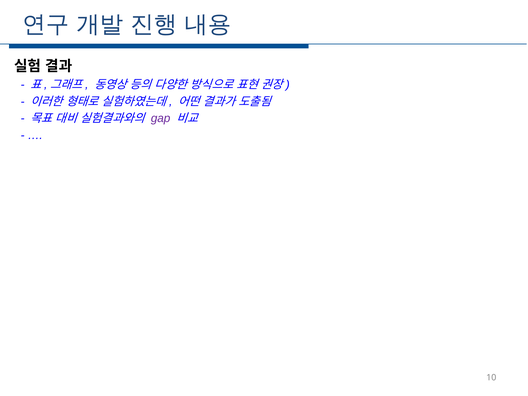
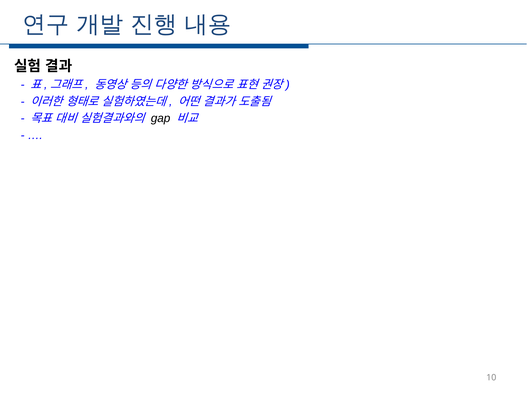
gap colour: purple -> black (161, 118)
